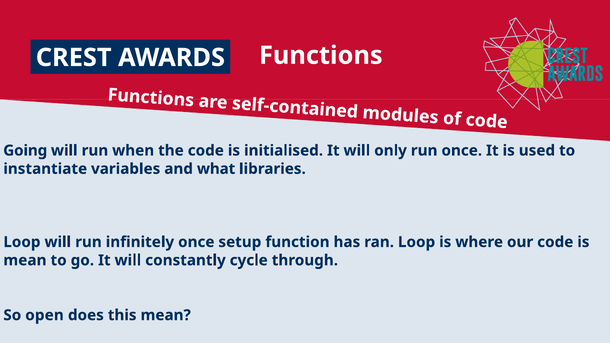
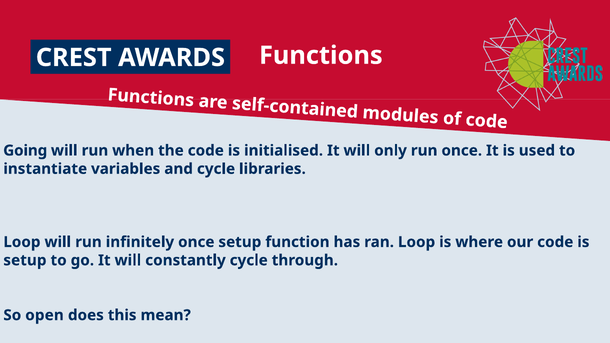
and what: what -> cycle (216, 169)
mean: mean -> setup (25, 260)
